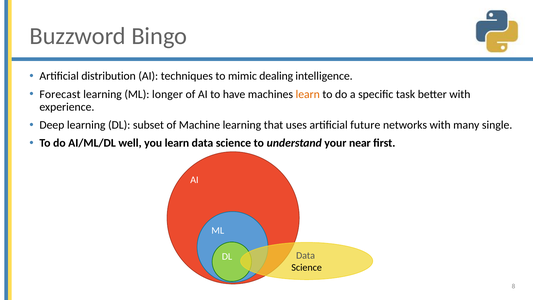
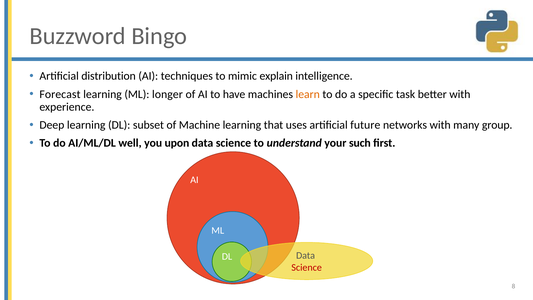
dealing: dealing -> explain (276, 76)
single: single -> group (497, 125)
you learn: learn -> upon (177, 143)
near: near -> such (360, 143)
Science colour: black -> red (307, 268)
